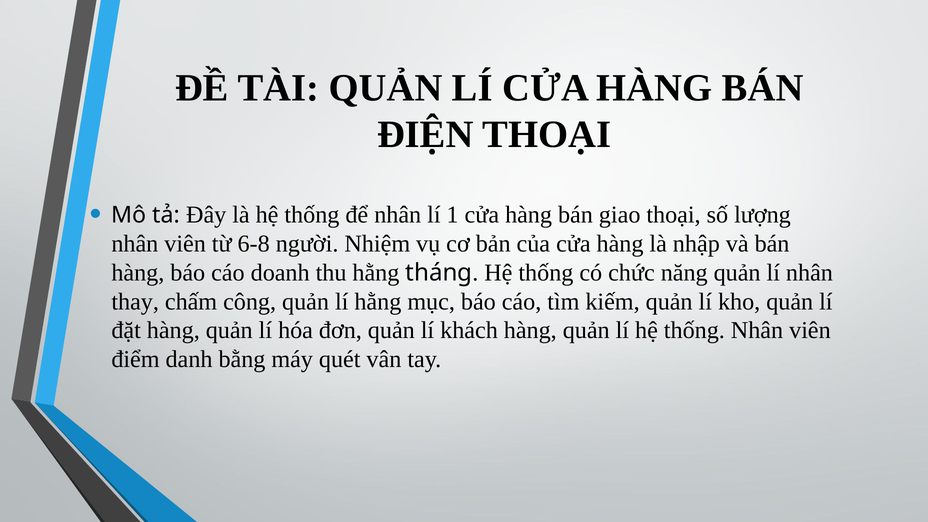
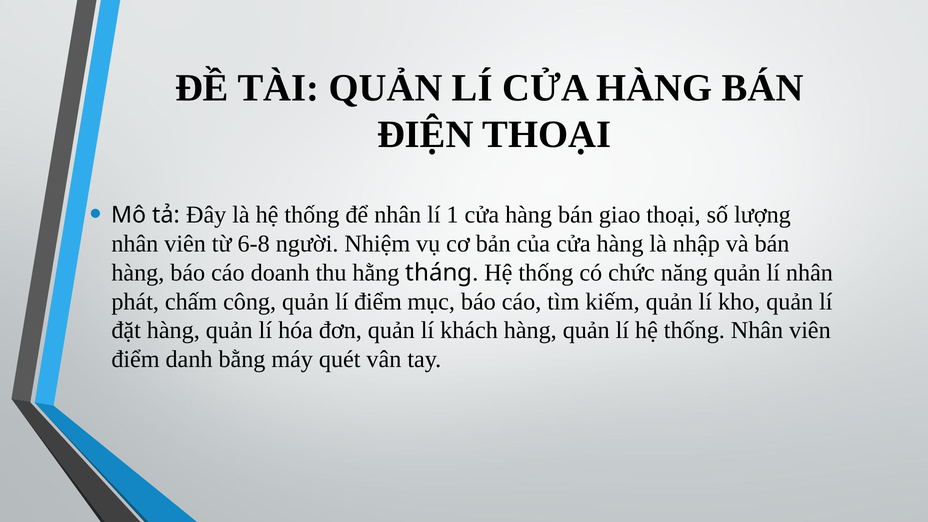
thay: thay -> phát (135, 302)
lí hằng: hằng -> điểm (378, 302)
